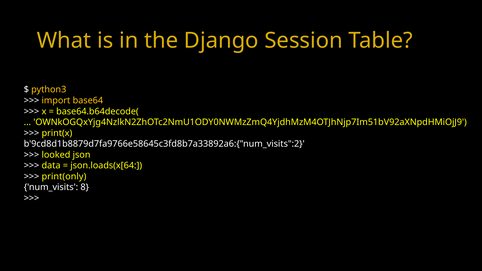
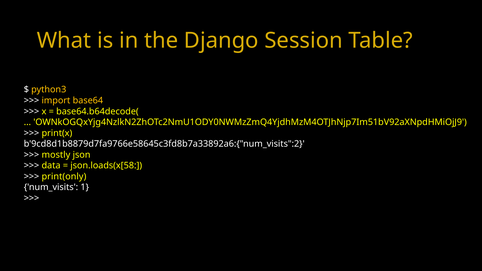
looked: looked -> mostly (56, 155)
json.loads(x[64: json.loads(x[64 -> json.loads(x[58 (106, 166)
8: 8 -> 1 (85, 187)
